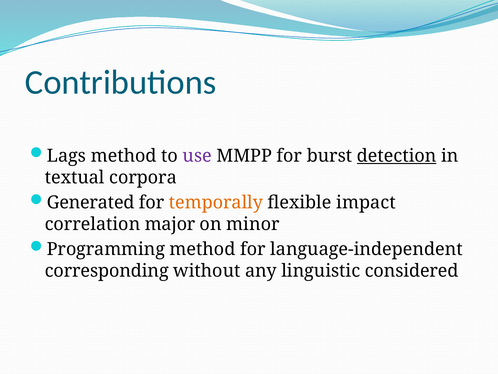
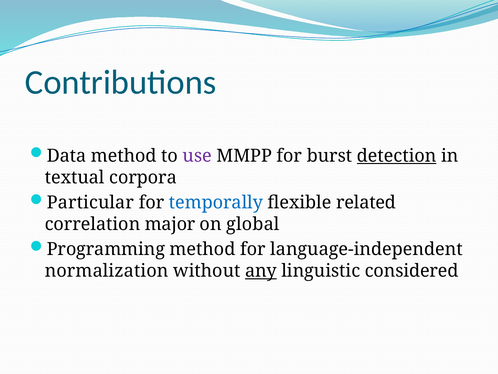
Lags: Lags -> Data (67, 156)
Generated: Generated -> Particular (90, 202)
temporally colour: orange -> blue (216, 202)
impact: impact -> related (366, 202)
minor: minor -> global (253, 224)
corresponding: corresponding -> normalization (107, 271)
any underline: none -> present (261, 271)
